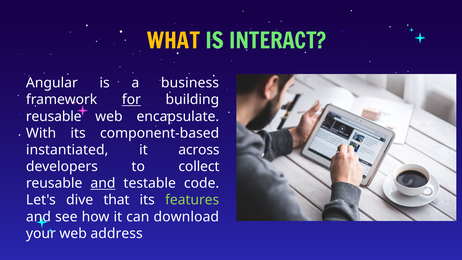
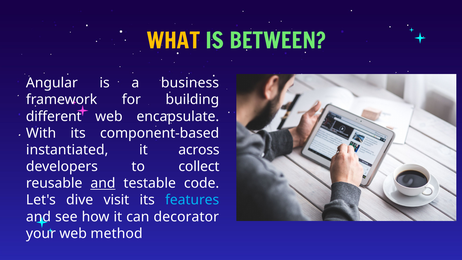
INTERACT: INTERACT -> BETWEEN (278, 41)
for underline: present -> none (131, 100)
reusable: reusable -> different (54, 116)
that: that -> visit (116, 200)
features colour: light green -> light blue (192, 200)
download: download -> decorator (186, 217)
address: address -> method (117, 233)
